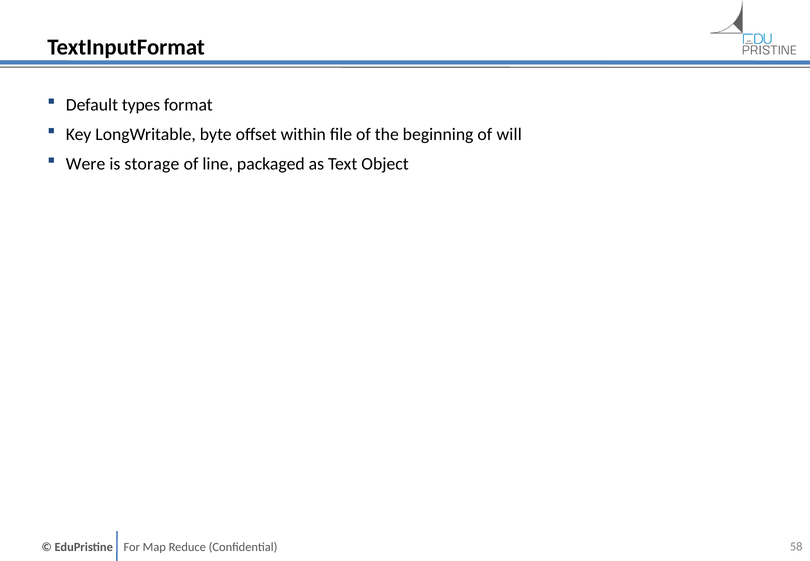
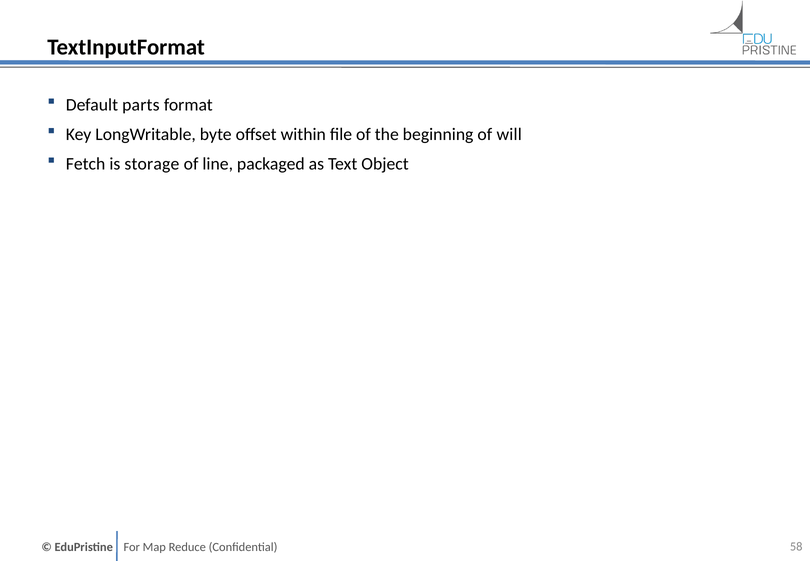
types: types -> parts (141, 105)
Were: Were -> Fetch (86, 164)
